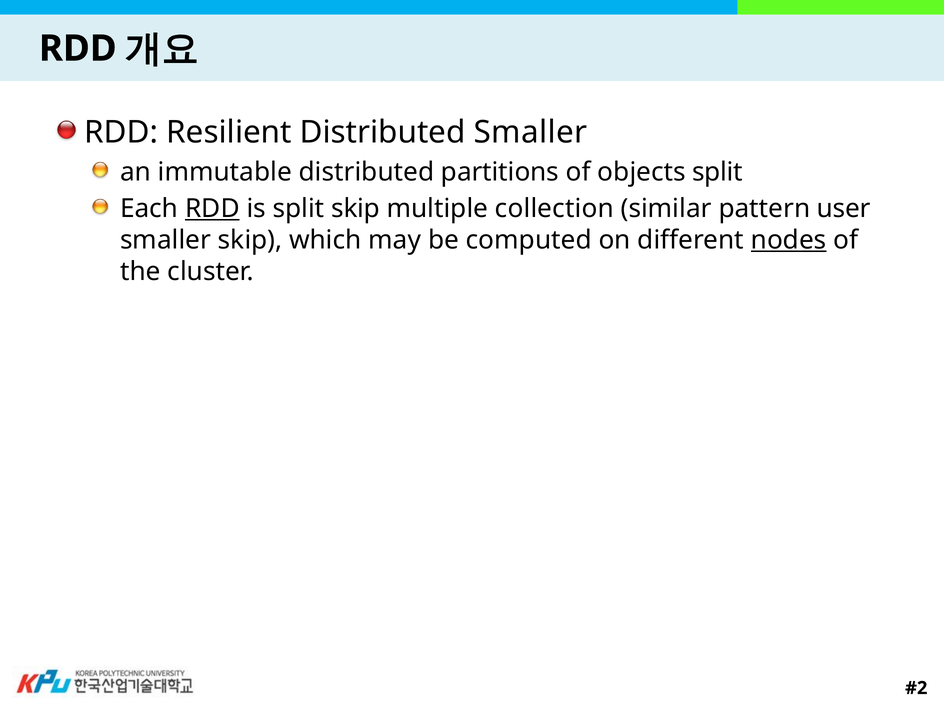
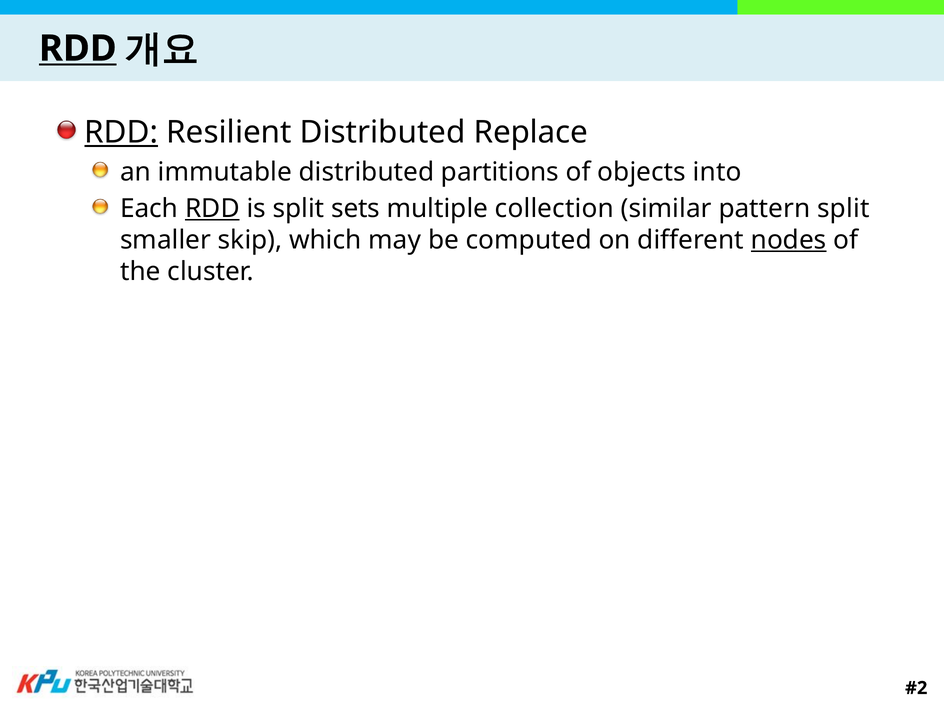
RDD underline: none -> present (78, 49)
RDD underline: none -> present (121, 132)
Distributed Smaller: Smaller -> Replace (531, 132)
objects split: split -> into (717, 172)
split skip: skip -> sets (356, 209)
pattern user: user -> split (843, 209)
